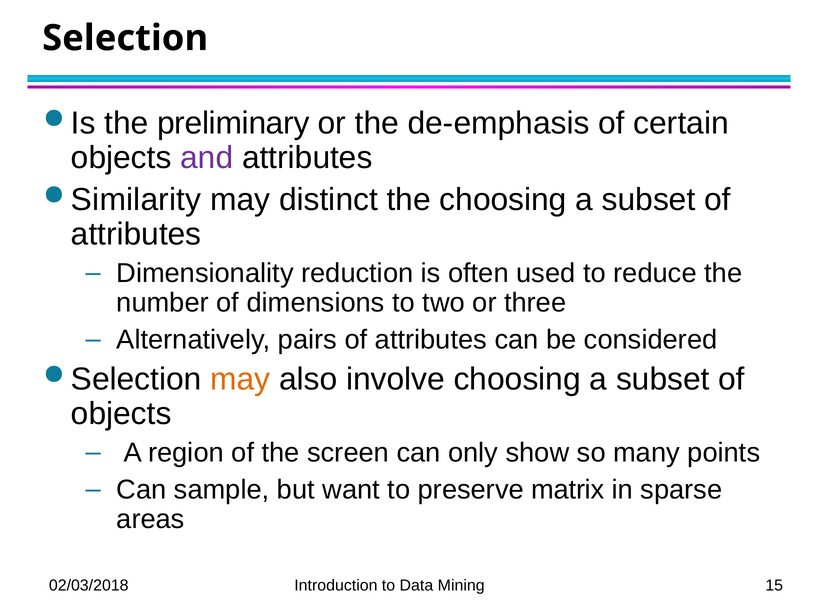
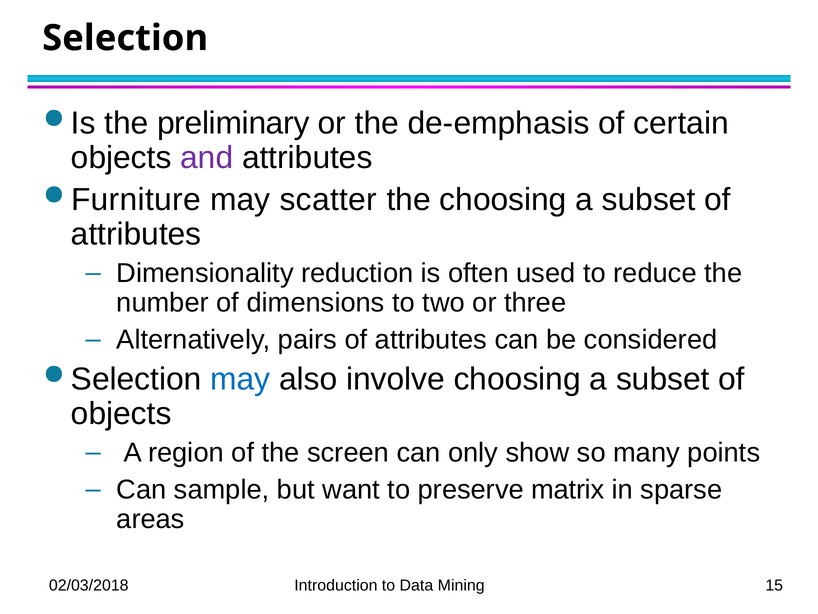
Similarity: Similarity -> Furniture (136, 200)
distinct: distinct -> scatter (328, 200)
may colour: orange -> blue (240, 379)
